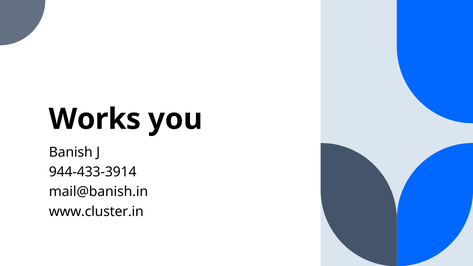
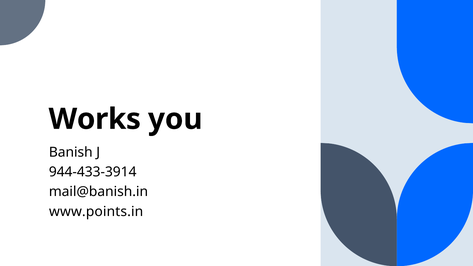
www.cluster.in: www.cluster.in -> www.points.in (96, 212)
